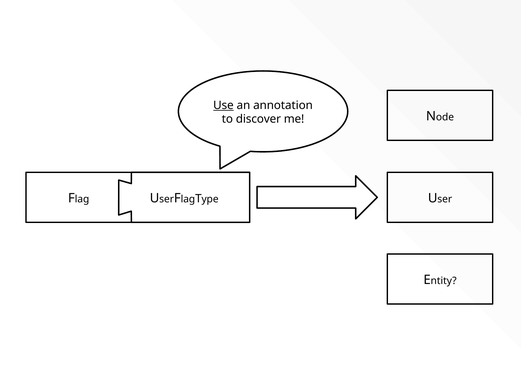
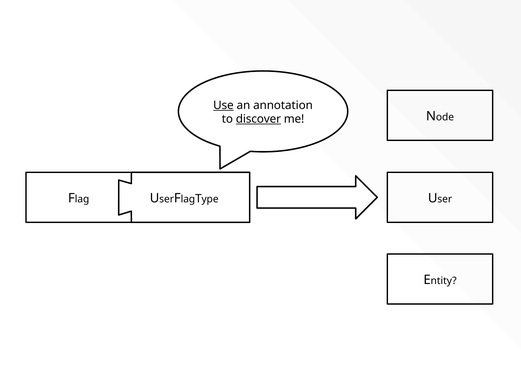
discover underline: none -> present (258, 119)
